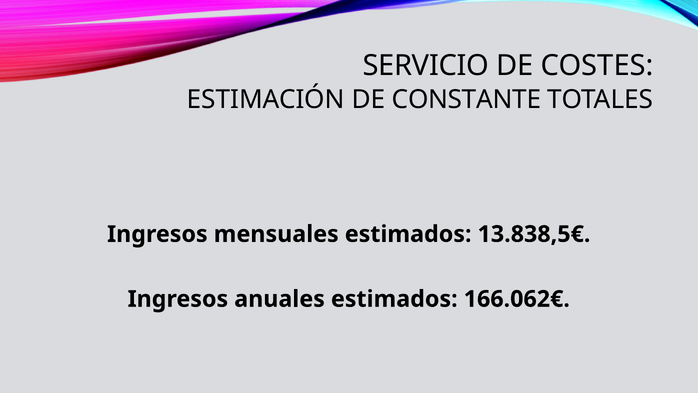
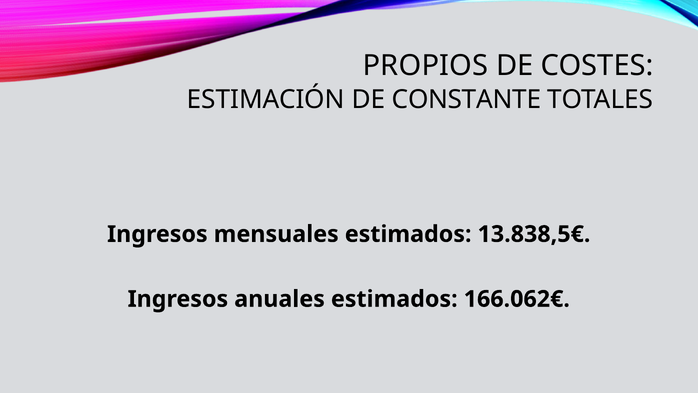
SERVICIO: SERVICIO -> PROPIOS (425, 66)
